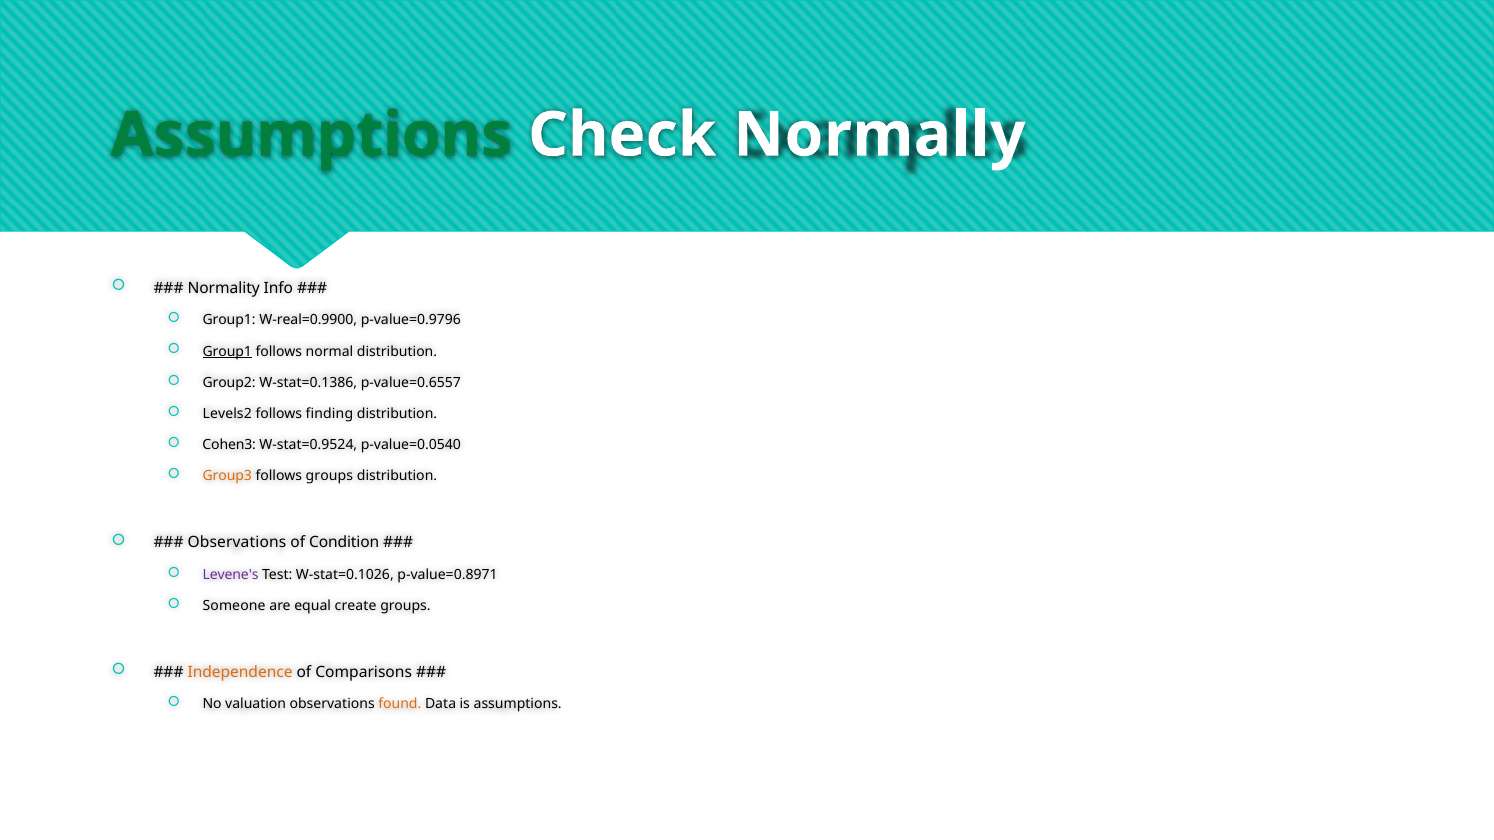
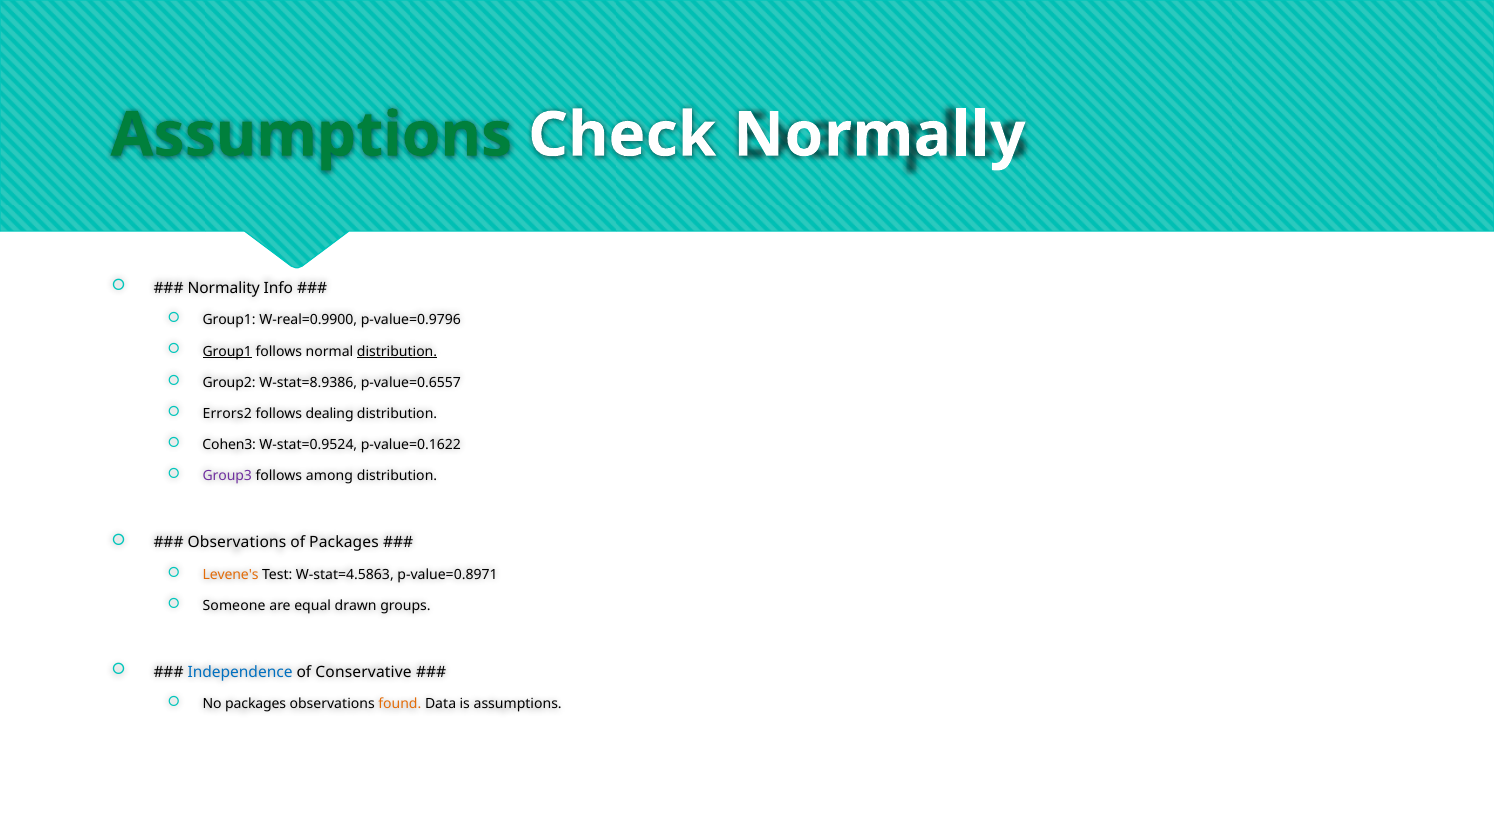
distribution underline: none -> present (397, 352)
W-stat=0.1386: W-stat=0.1386 -> W-stat=8.9386 (308, 383)
Levels2: Levels2 -> Errors2 (227, 414)
finding: finding -> dealing (330, 414)
p-value=0.0540: p-value=0.0540 -> p-value=0.1622 (411, 445)
Group3 colour: orange -> purple (227, 476)
follows groups: groups -> among (329, 476)
of Condition: Condition -> Packages (344, 543)
Levene's colour: purple -> orange (231, 575)
W-stat=0.1026: W-stat=0.1026 -> W-stat=4.5863 (345, 575)
create: create -> drawn (356, 606)
Independence colour: orange -> blue (240, 673)
Comparisons: Comparisons -> Conservative (364, 673)
No valuation: valuation -> packages (256, 705)
